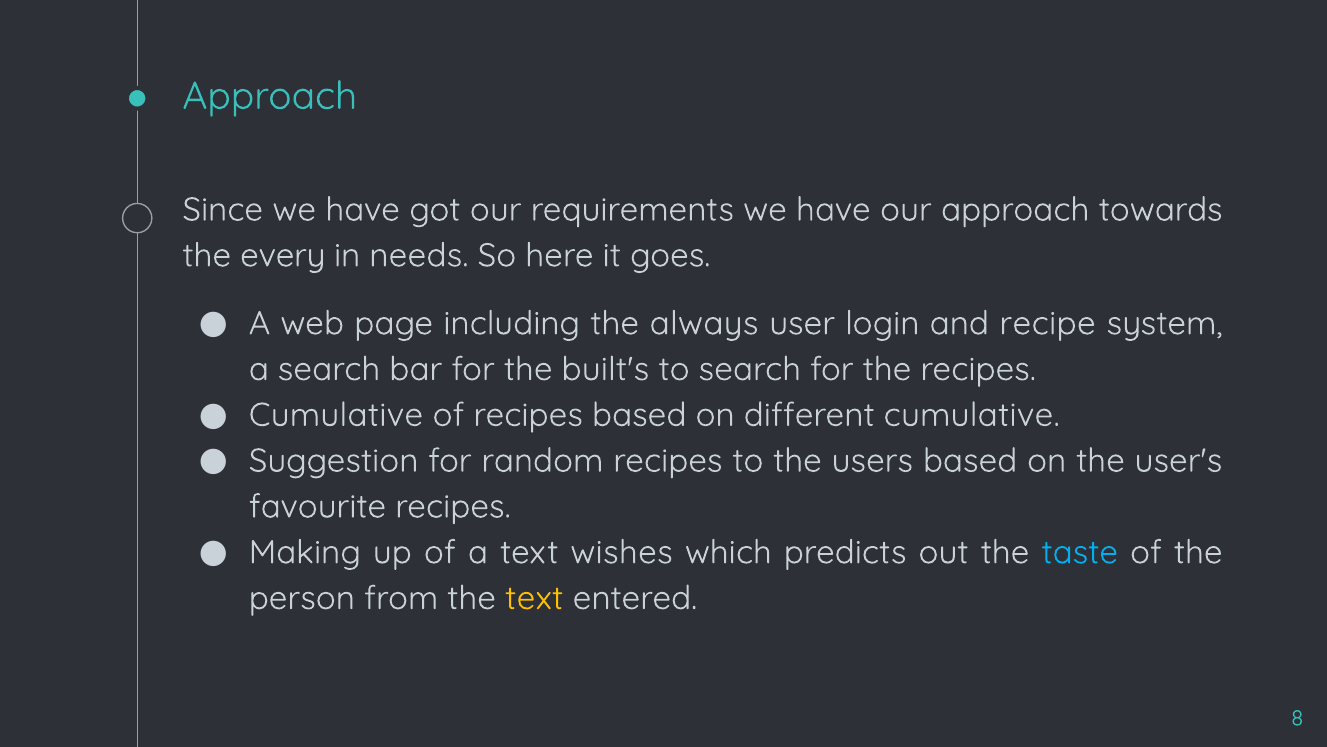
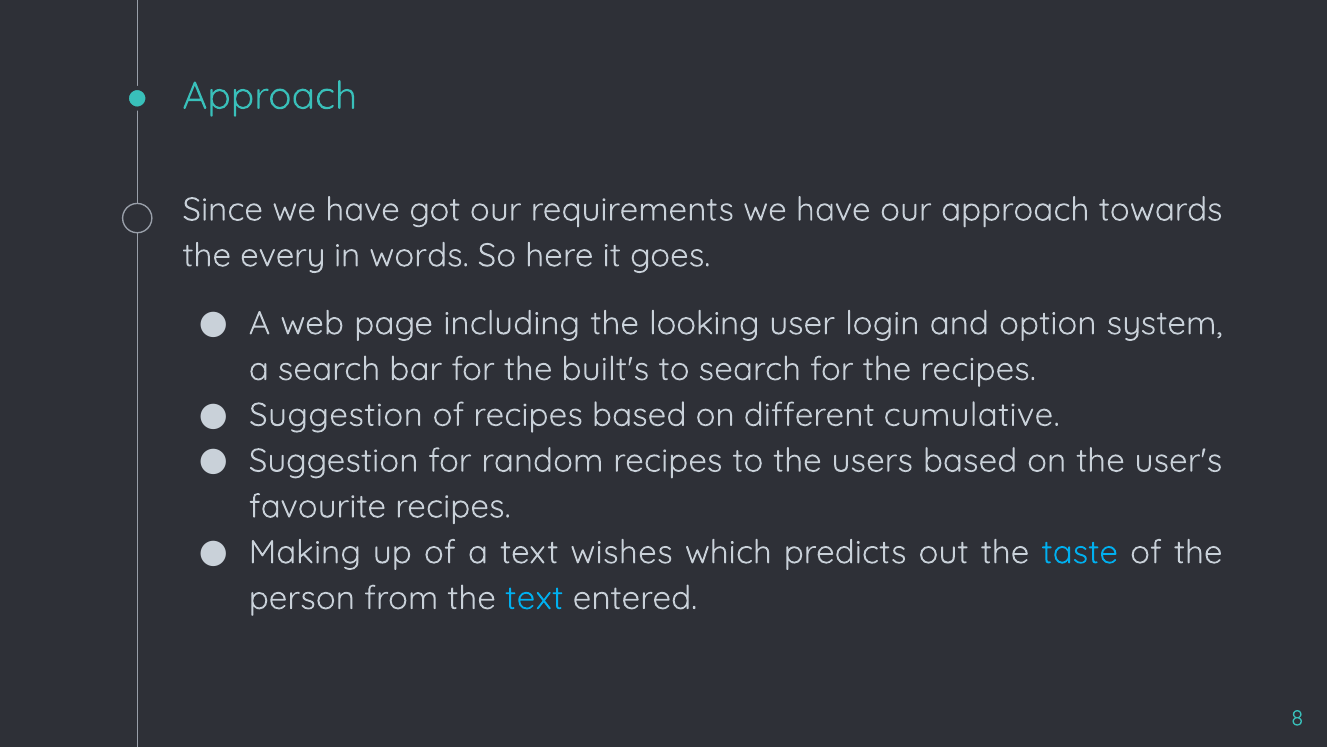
needs: needs -> words (419, 255)
always: always -> looking (704, 323)
recipe: recipe -> option (1048, 323)
Cumulative: Cumulative -> Suggestion (336, 415)
text colour: yellow -> light blue (534, 598)
